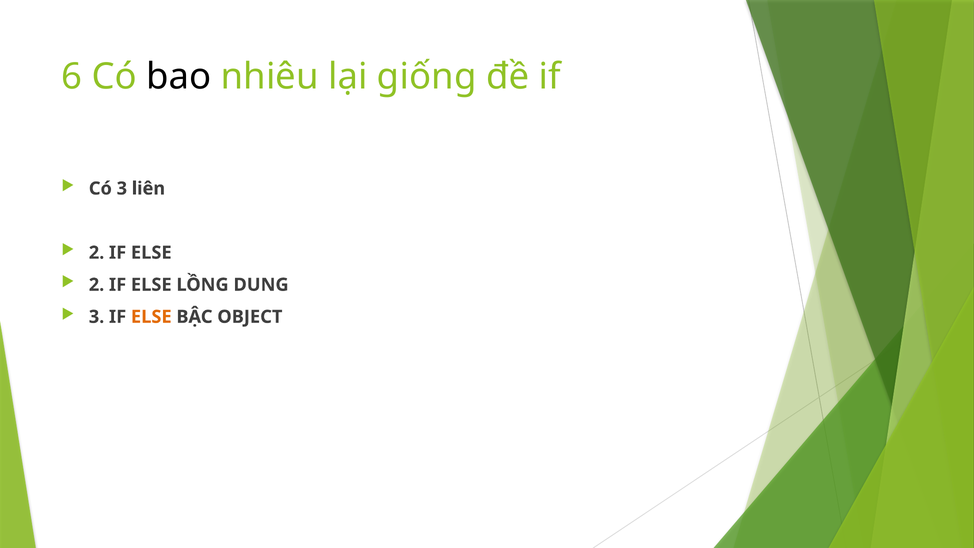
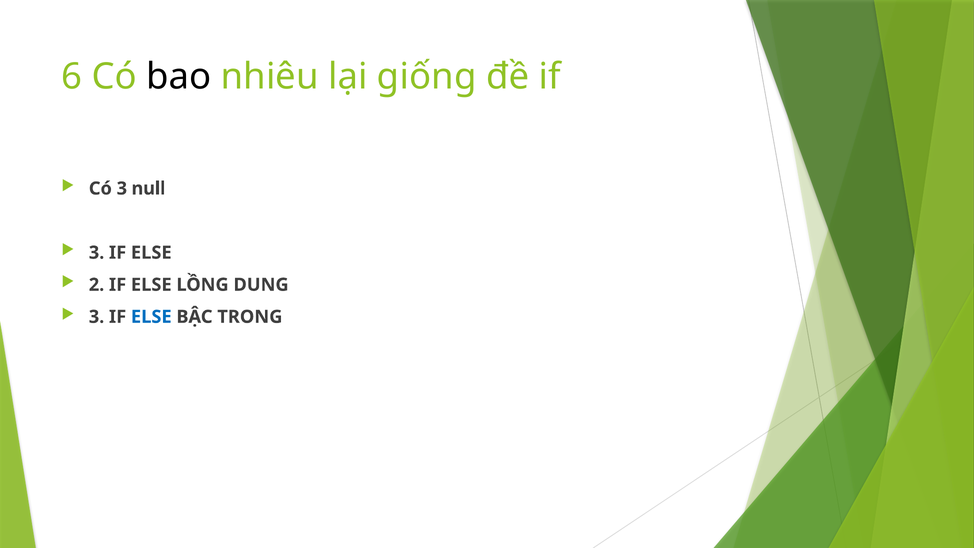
liên: liên -> null (149, 189)
2: 2 -> 3 (97, 253)
ELSE colour: orange -> blue (151, 317)
OBJECT: OBJECT -> TRONG (250, 317)
